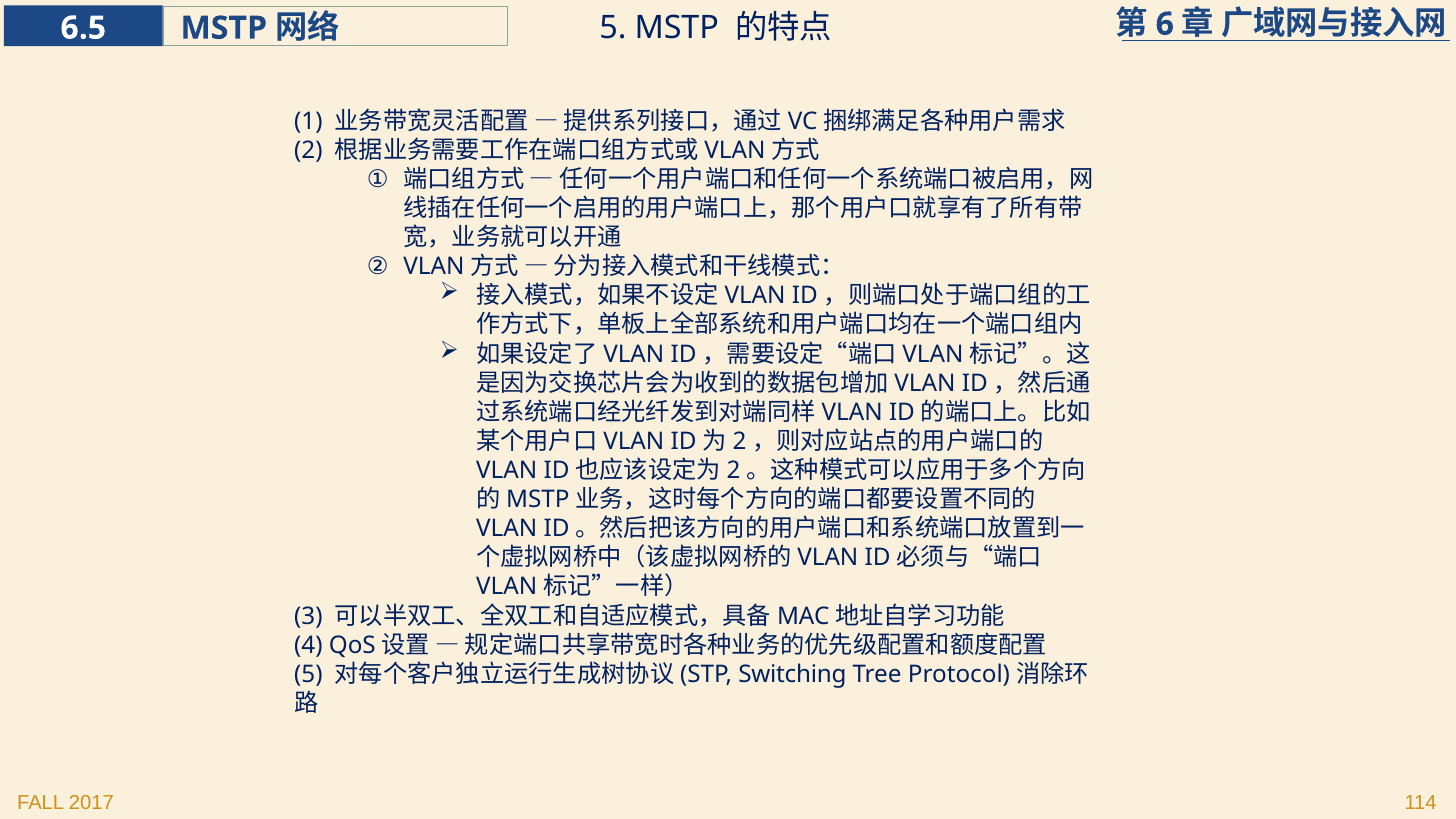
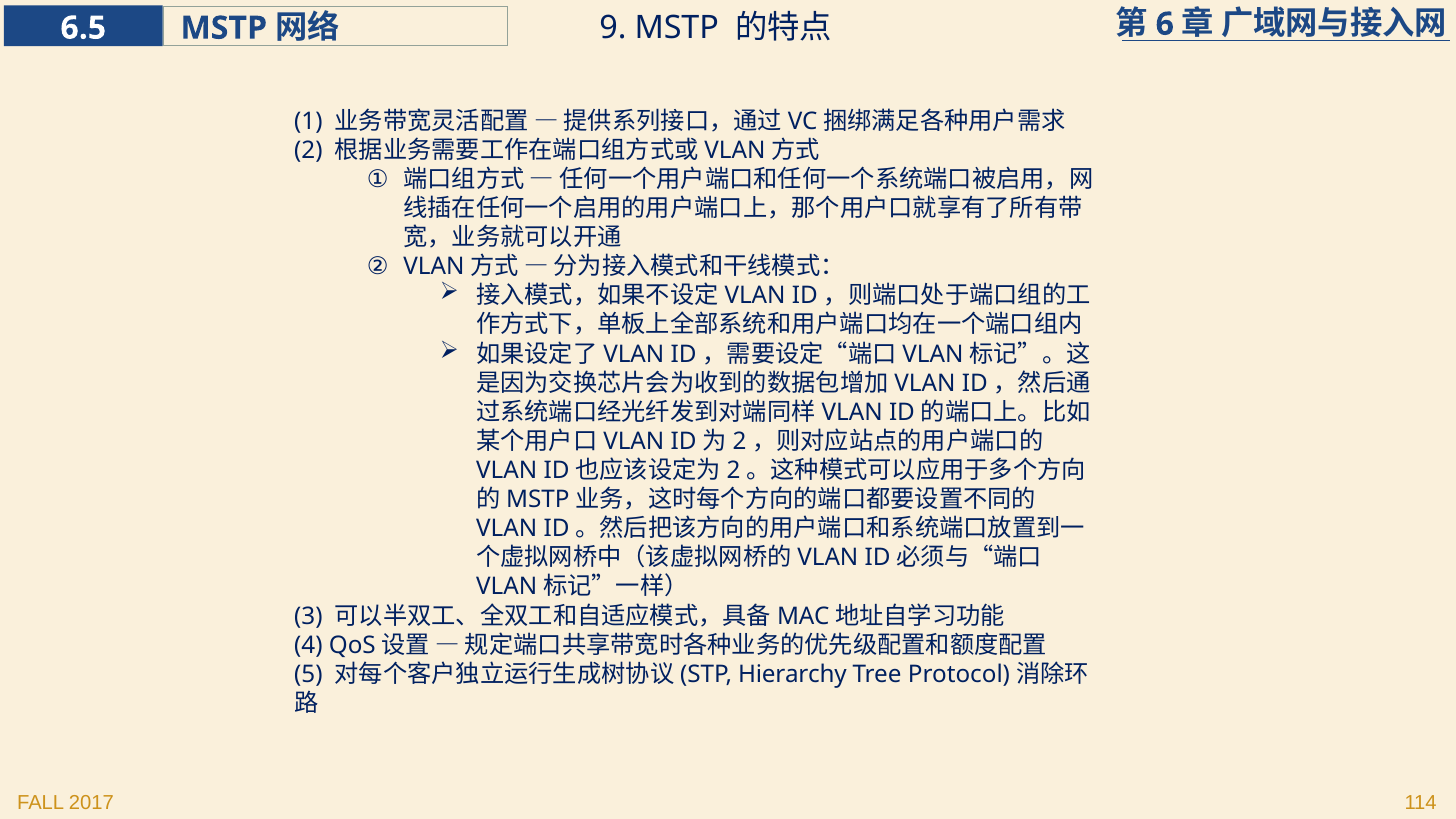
5: 5 -> 9 (613, 28)
Switching: Switching -> Hierarchy (792, 674)
